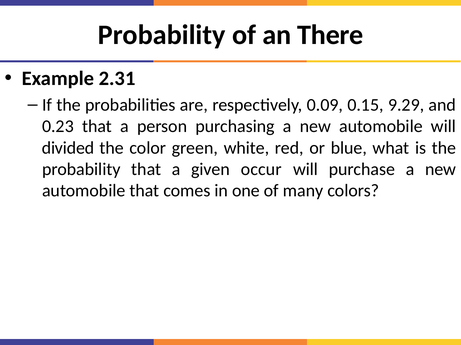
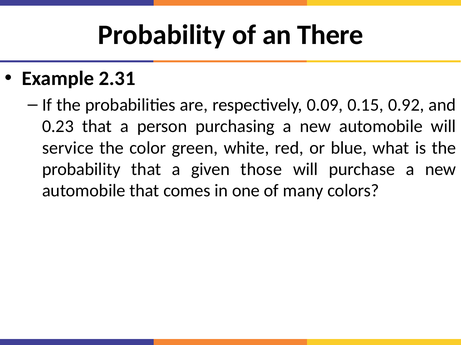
9.29: 9.29 -> 0.92 (406, 105)
divided: divided -> service (68, 148)
occur: occur -> those (261, 170)
